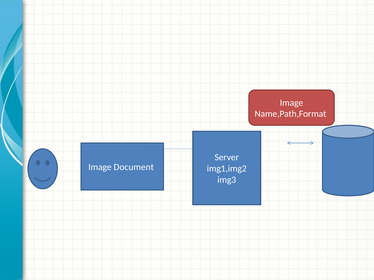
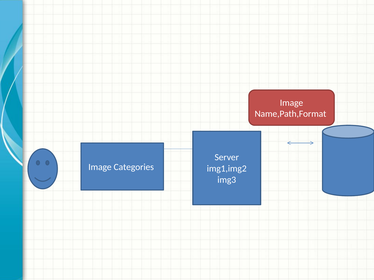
Document: Document -> Categories (134, 167)
